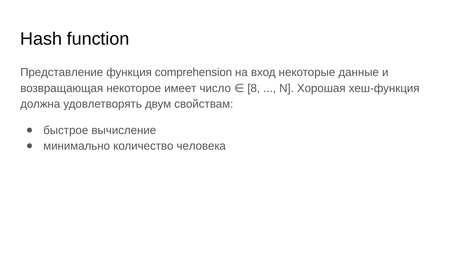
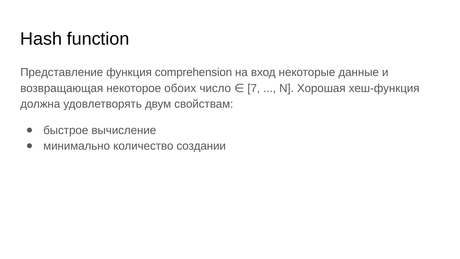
имеет: имеет -> обоих (180, 88)
8: 8 -> 7 (254, 88)
человека: человека -> создании (201, 146)
